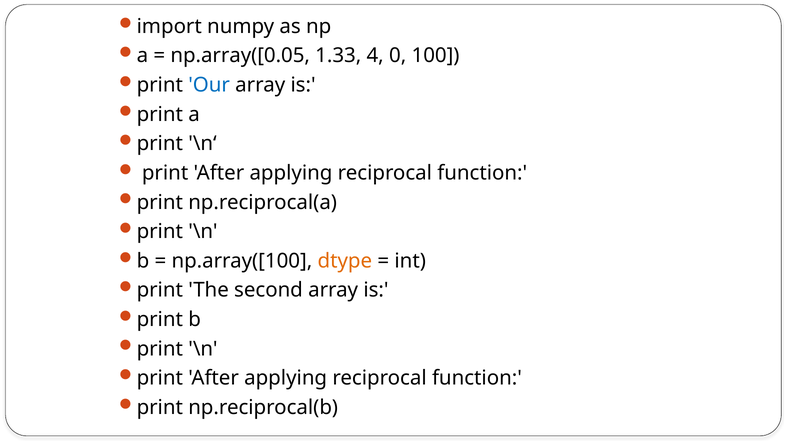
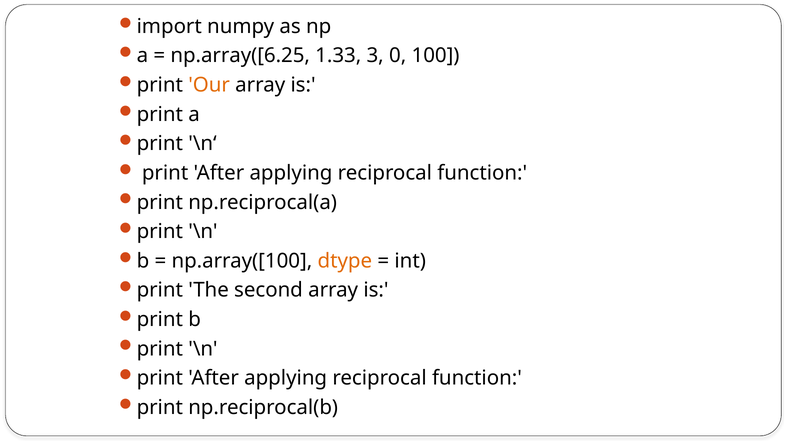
np.array([0.05: np.array([0.05 -> np.array([6.25 (240, 56)
4: 4 -> 3 (375, 56)
Our colour: blue -> orange (209, 85)
